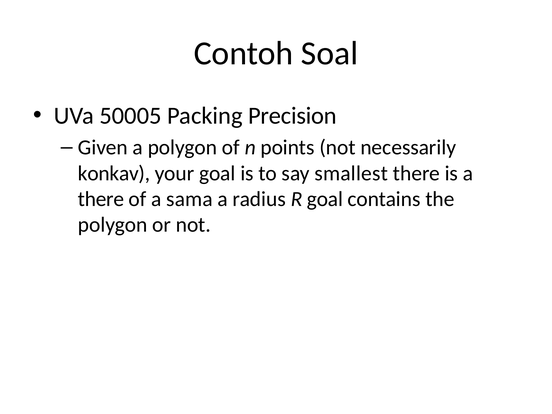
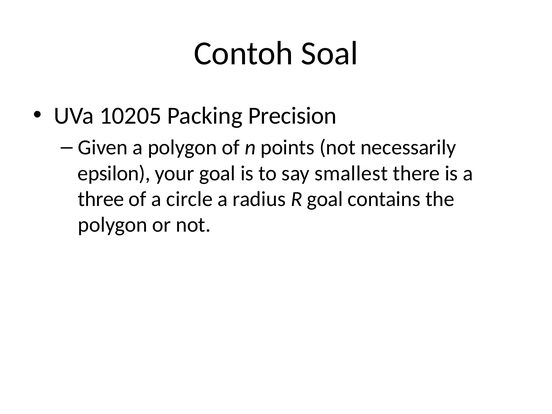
50005: 50005 -> 10205 (130, 116)
konkav: konkav -> epsilon (114, 173)
there: there -> three (101, 199)
sama: sama -> circle (190, 199)
